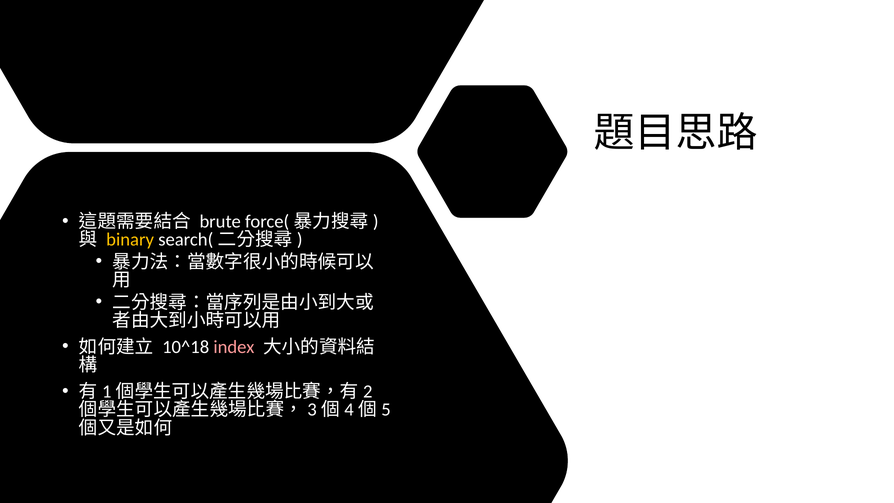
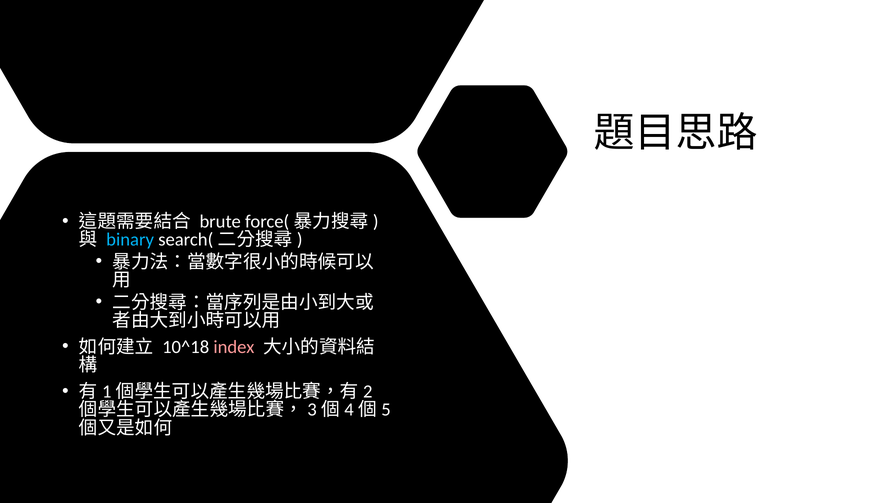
binary colour: yellow -> light blue (130, 240)
